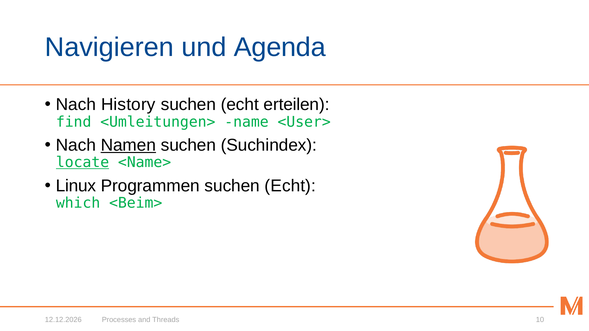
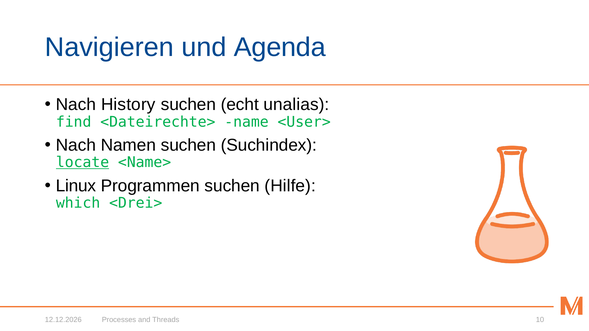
erteilen: erteilen -> unalias (296, 105)
<Umleitungen>: <Umleitungen> -> <Dateirechte> (158, 122)
Namen underline: present -> none (128, 145)
Programmen suchen Echt: Echt -> Hilfe (290, 186)
<Beim>: <Beim> -> <Drei> (136, 203)
